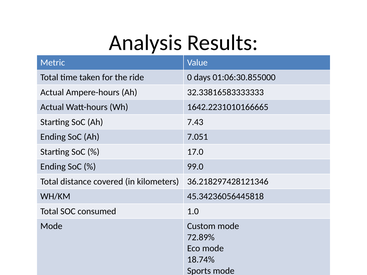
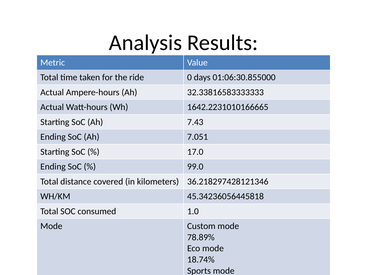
72.89%: 72.89% -> 78.89% (201, 238)
